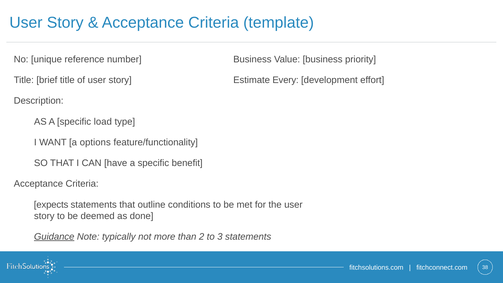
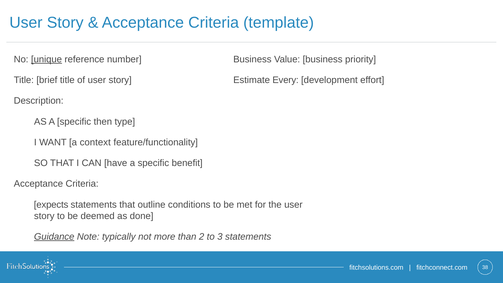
unique underline: none -> present (47, 59)
load: load -> then (103, 122)
options: options -> context (95, 142)
